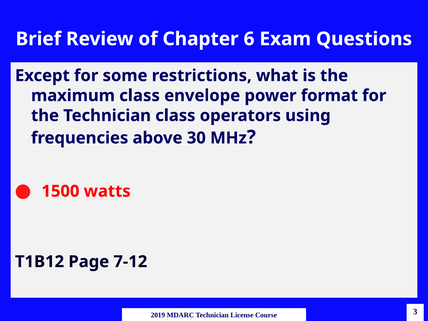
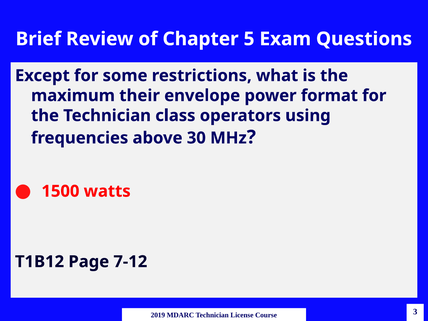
6: 6 -> 5 (249, 39)
maximum class: class -> their (140, 96)
